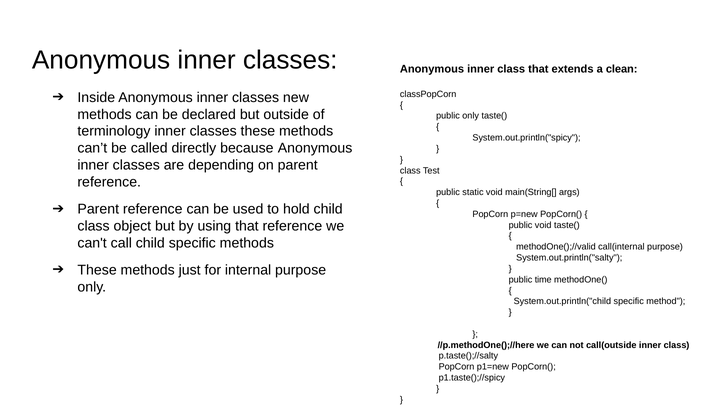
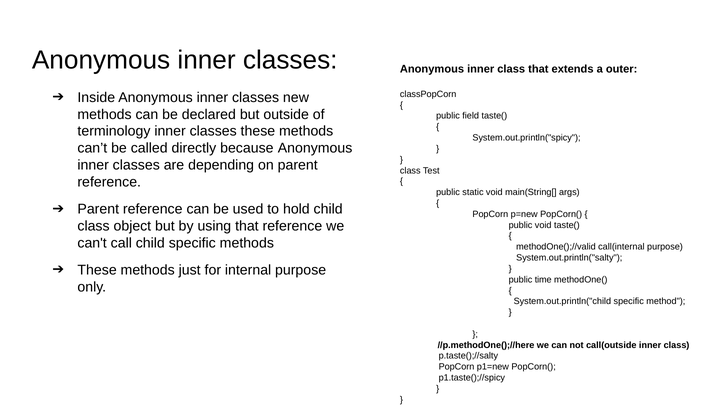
clean: clean -> outer (622, 69)
public only: only -> field (471, 116)
